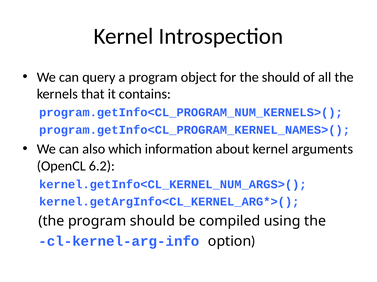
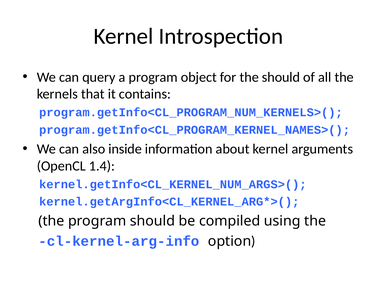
which: which -> inside (125, 149)
6.2: 6.2 -> 1.4 (102, 166)
